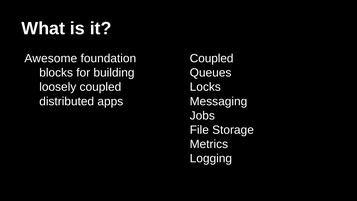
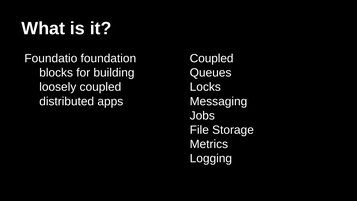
Awesome: Awesome -> Foundatio (51, 58)
